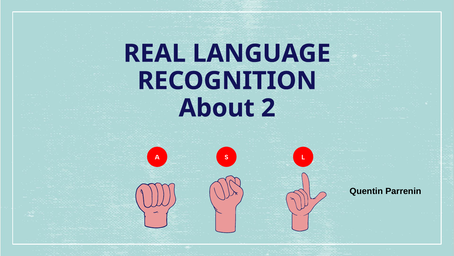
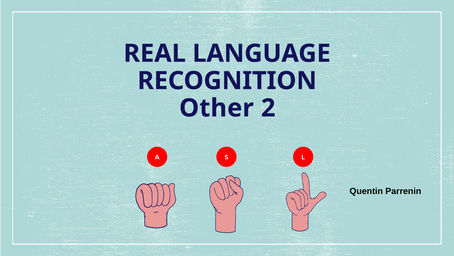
About: About -> Other (216, 108)
